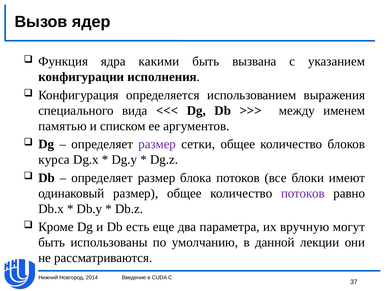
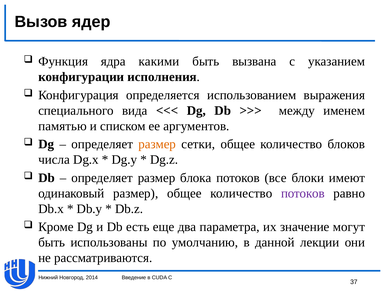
размер colour: purple -> orange (157, 144)
курса: курса -> числа (54, 160)
вручную: вручную -> значение (305, 227)
